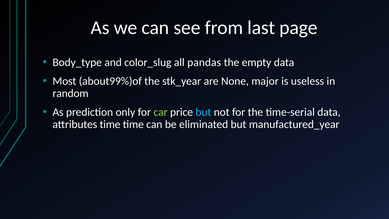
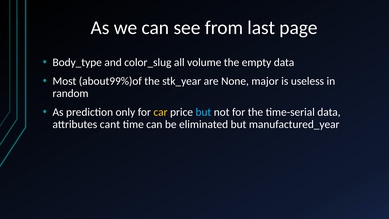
pandas: pandas -> volume (204, 62)
car colour: light green -> yellow (161, 112)
attributes time: time -> cant (110, 124)
